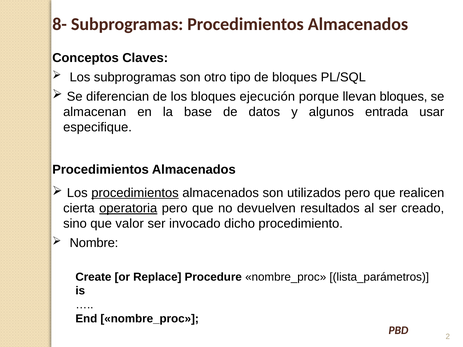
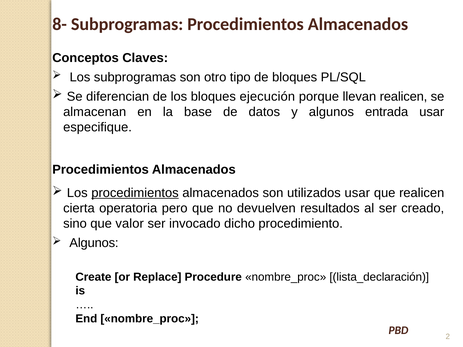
llevan bloques: bloques -> realicen (404, 97)
utilizados pero: pero -> usar (357, 193)
operatoria underline: present -> none (128, 208)
Nombre: Nombre -> Algunos (94, 243)
lista_parámetros: lista_parámetros -> lista_declaración (379, 277)
